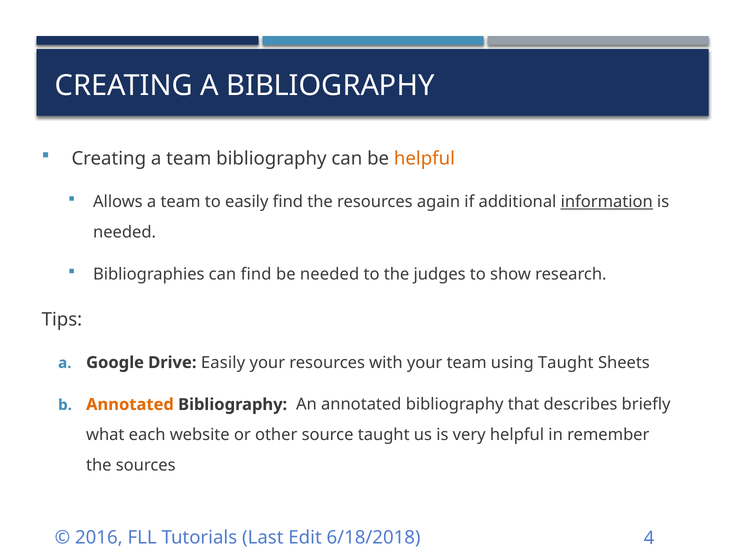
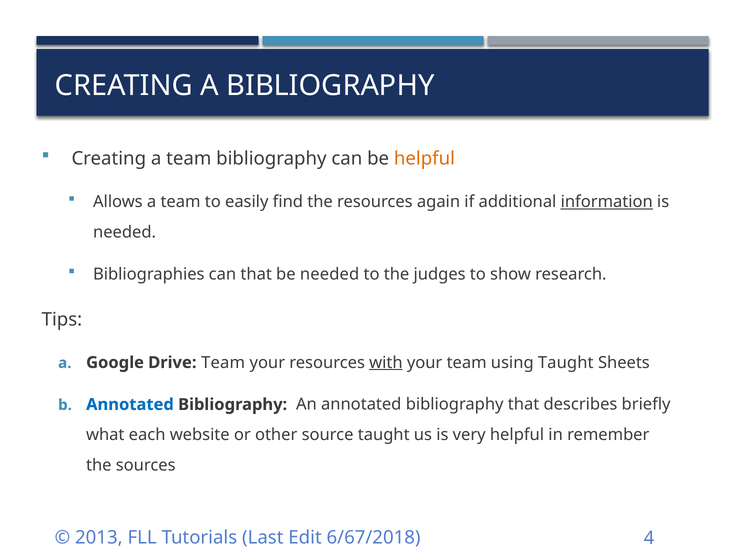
can find: find -> that (256, 274)
Drive Easily: Easily -> Team (223, 362)
with underline: none -> present (386, 362)
Annotated colour: orange -> blue (130, 404)
2016: 2016 -> 2013 (99, 537)
6/18/2018: 6/18/2018 -> 6/67/2018 (374, 537)
